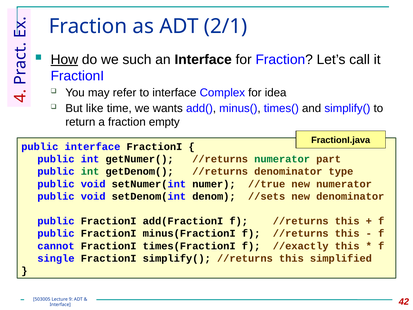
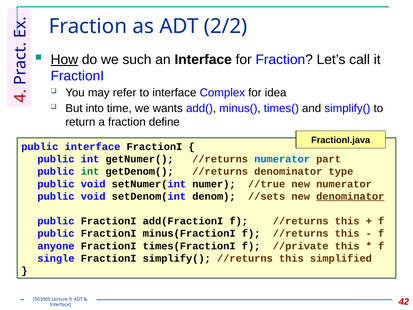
2/1: 2/1 -> 2/2 (226, 26)
like: like -> into (95, 108)
empty: empty -> define (164, 122)
numerator colour: green -> blue (282, 159)
denominator underline: none -> present (350, 196)
cannot: cannot -> anyone (56, 246)
//exactly: //exactly -> //private (301, 246)
